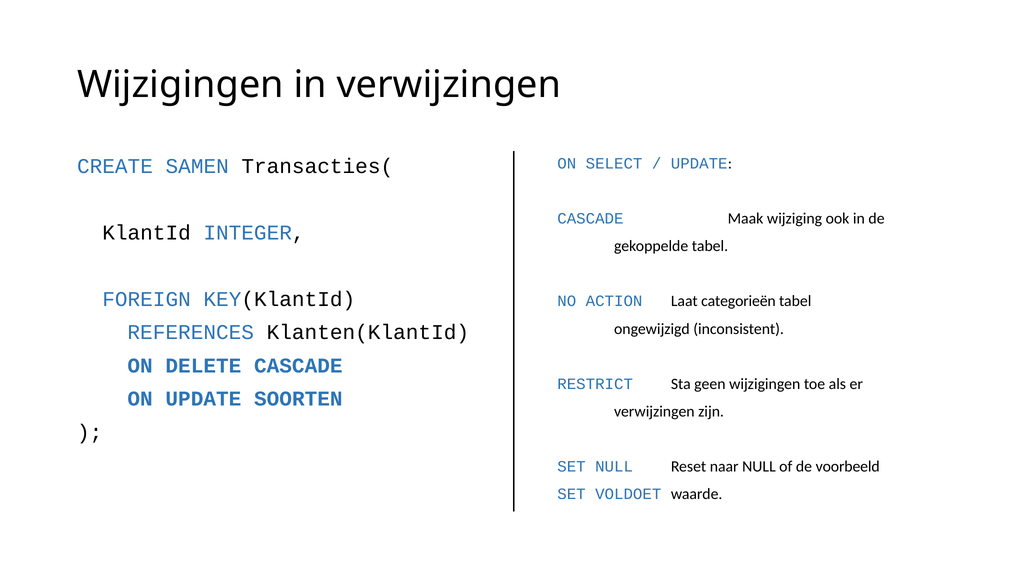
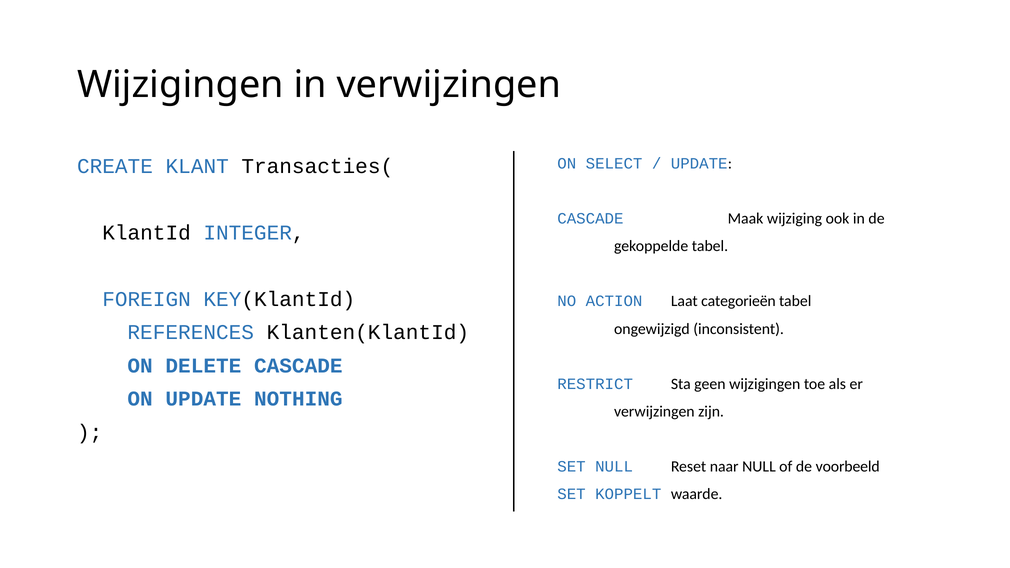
SAMEN: SAMEN -> KLANT (197, 166)
SOORTEN: SOORTEN -> NOTHING (298, 399)
VOLDOET: VOLDOET -> KOPPELT (628, 494)
